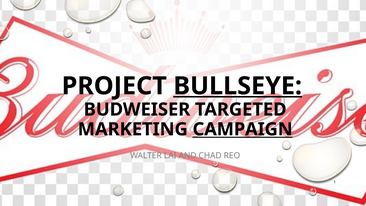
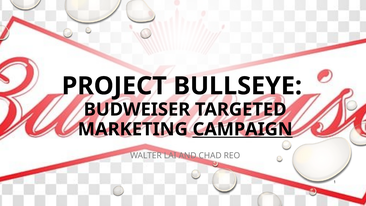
BULLSEYE underline: present -> none (238, 86)
